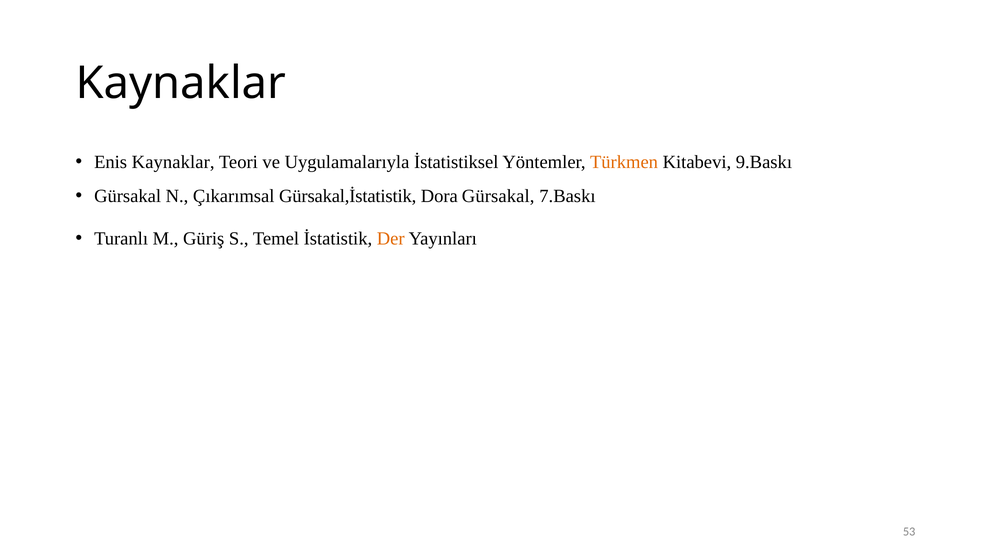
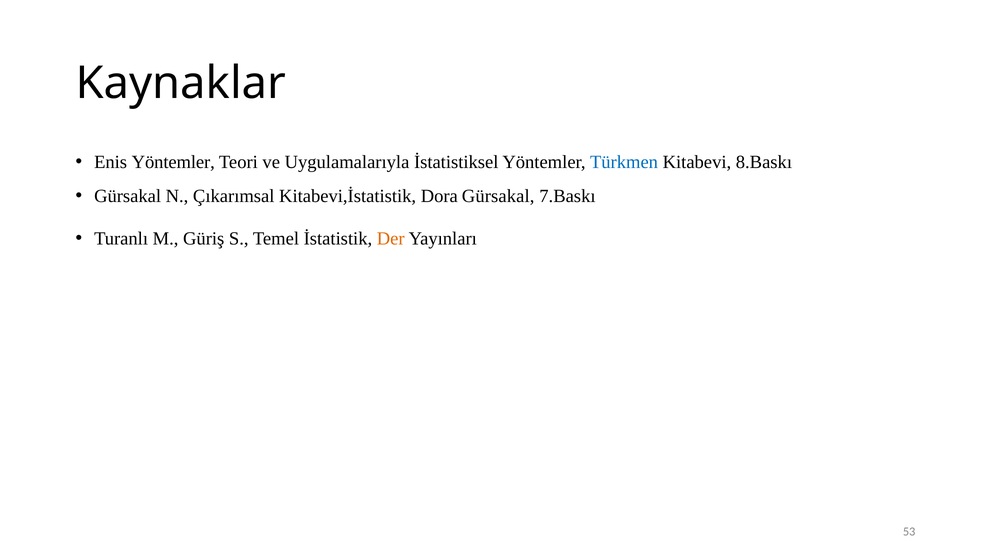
Enis Kaynaklar: Kaynaklar -> Yöntemler (173, 162)
Türkmen colour: orange -> blue (624, 162)
9.Baskı: 9.Baskı -> 8.Baskı (764, 162)
Gürsakal,İstatistik: Gürsakal,İstatistik -> Kitabevi,İstatistik (348, 197)
